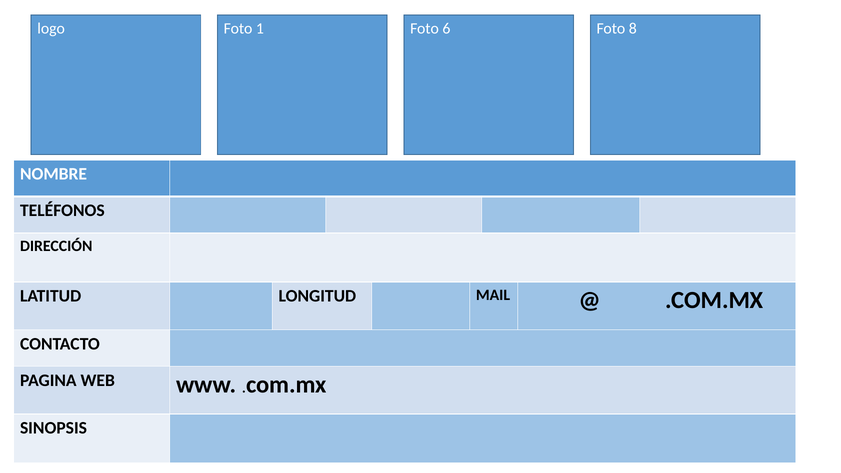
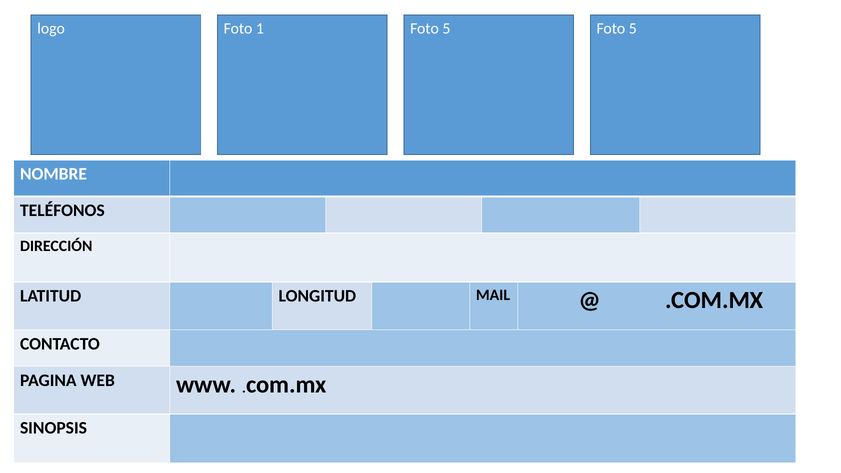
1 Foto 6: 6 -> 5 (446, 29)
8: 8 -> 5 (633, 29)
